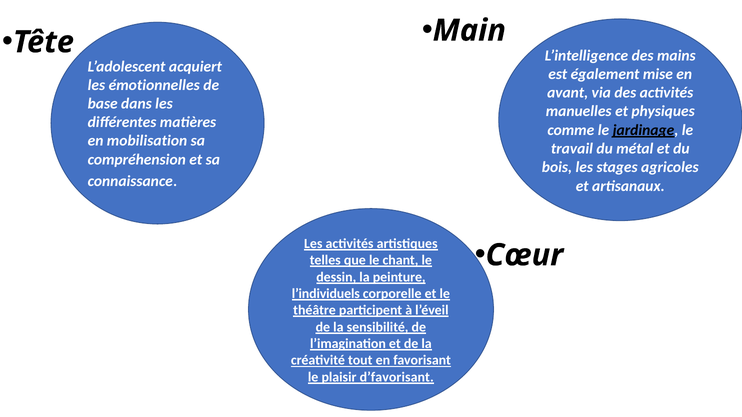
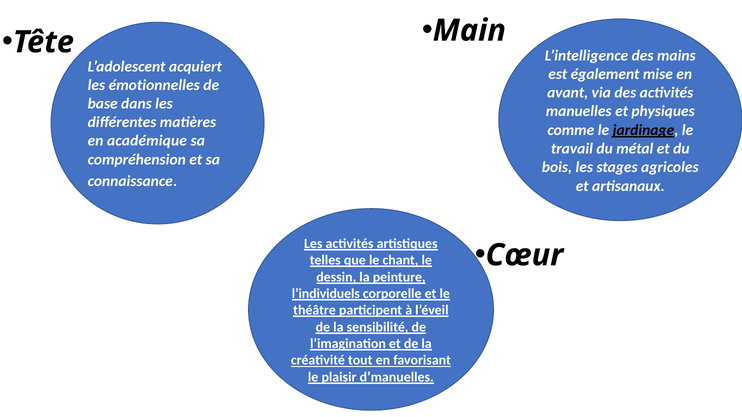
mobilisation: mobilisation -> académique (147, 141)
d’favorisant: d’favorisant -> d’manuelles (397, 377)
